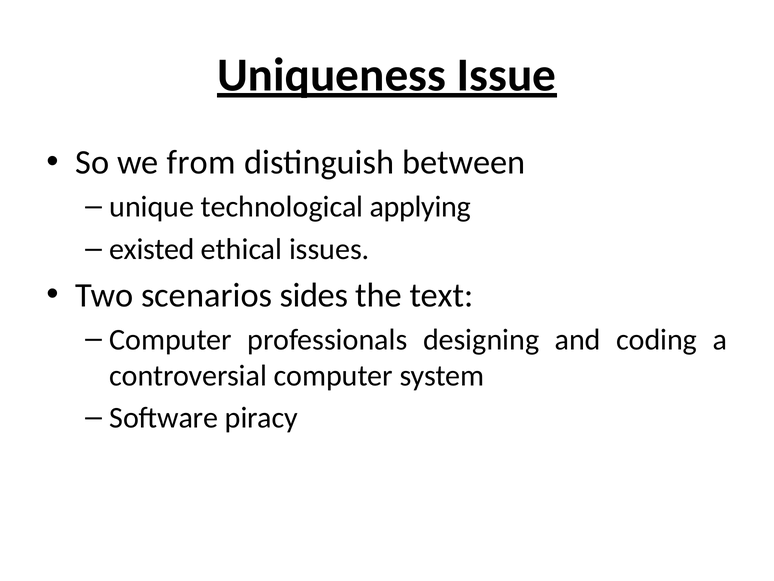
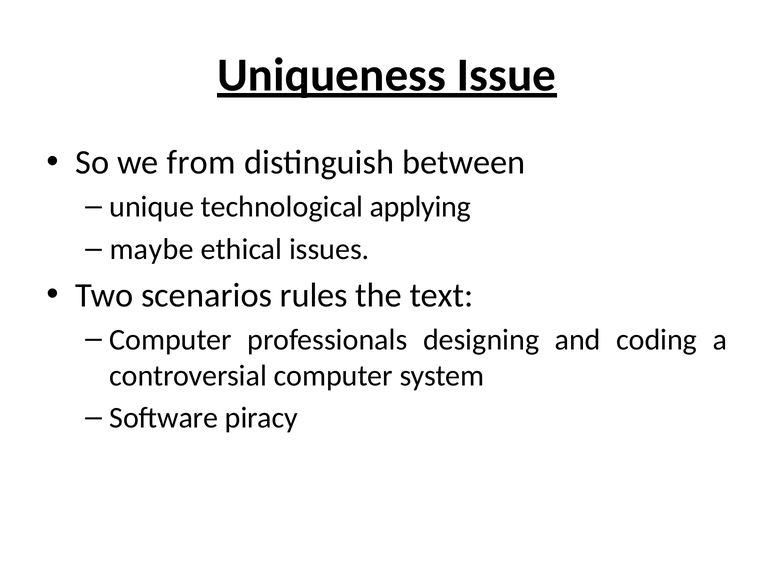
existed: existed -> maybe (152, 249)
sides: sides -> rules (314, 295)
